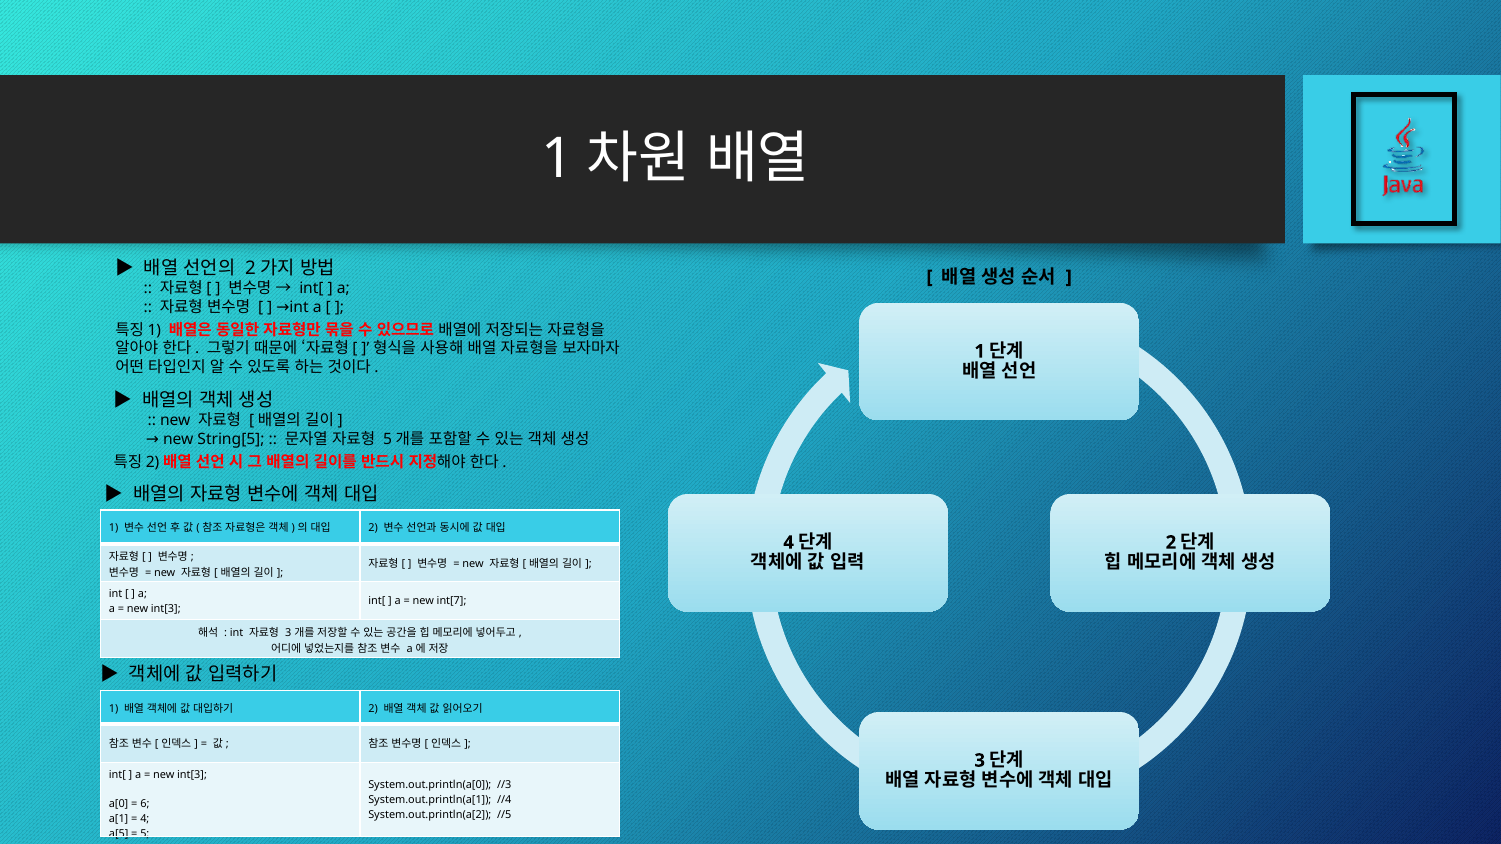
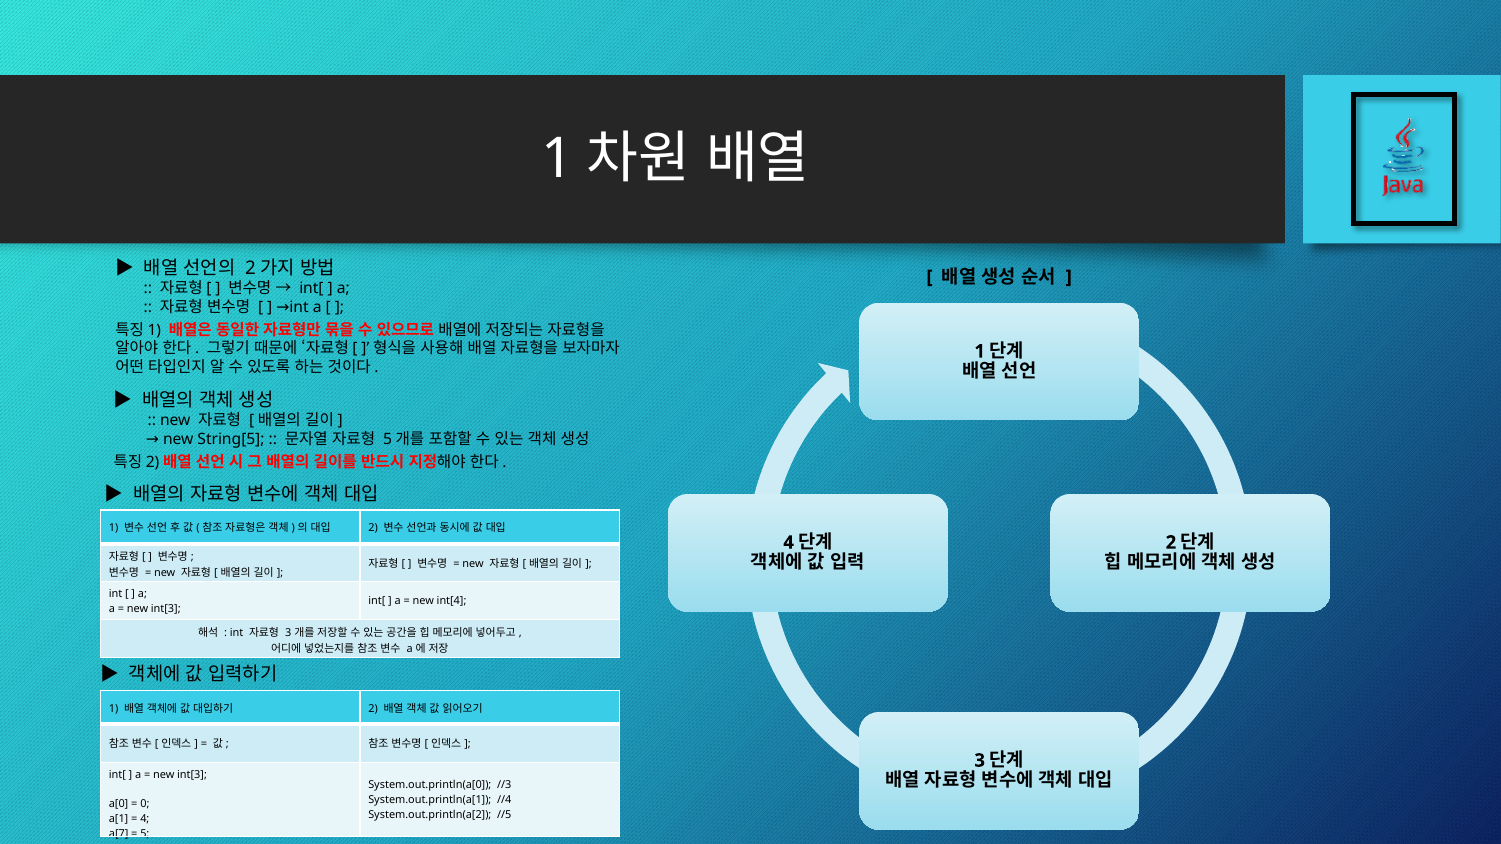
int[7: int[7 -> int[4 (452, 601)
6: 6 -> 0 (145, 804)
a[5: a[5 -> a[7 (119, 834)
